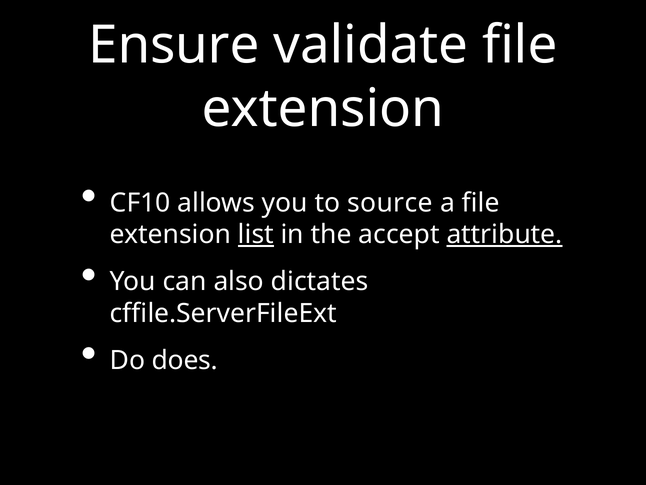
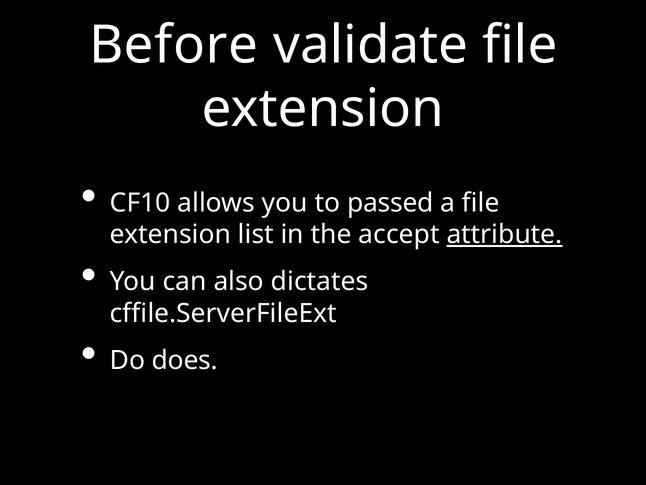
Ensure: Ensure -> Before (174, 45)
source: source -> passed (390, 203)
list underline: present -> none (256, 234)
